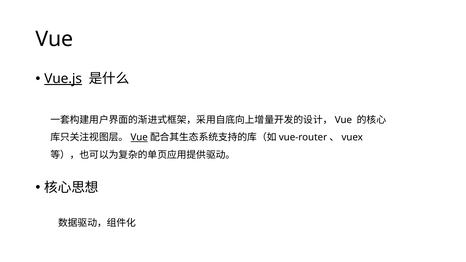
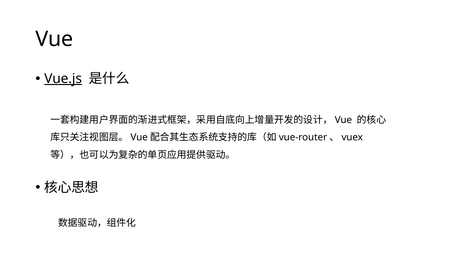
Vue underline: present -> none (139, 137)
